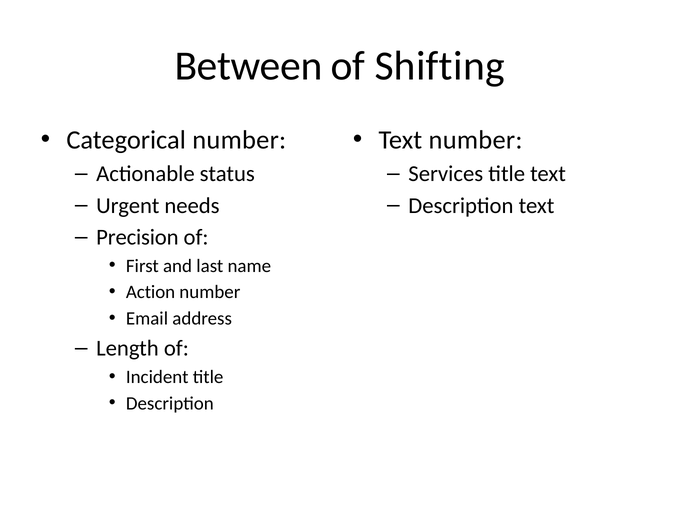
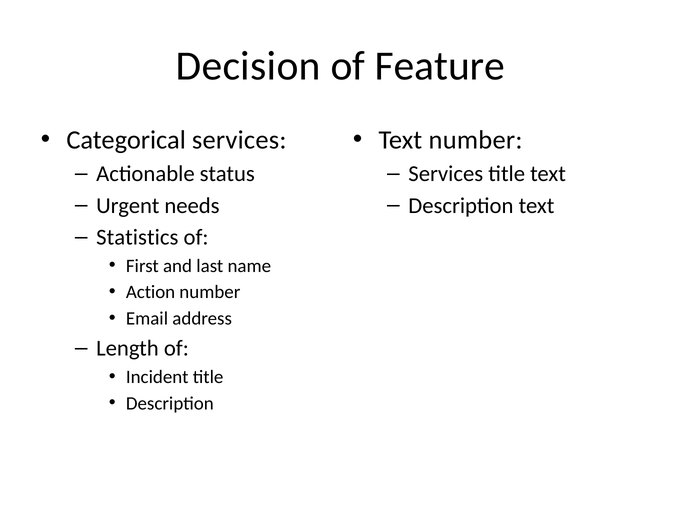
Between: Between -> Decision (248, 66)
Shifting: Shifting -> Feature (440, 66)
Categorical number: number -> services (239, 140)
Precision: Precision -> Statistics (137, 238)
